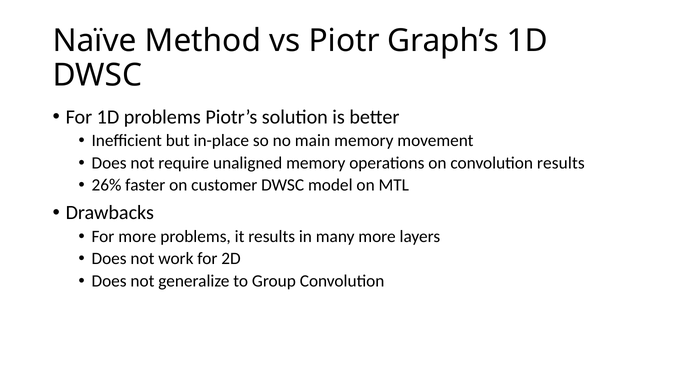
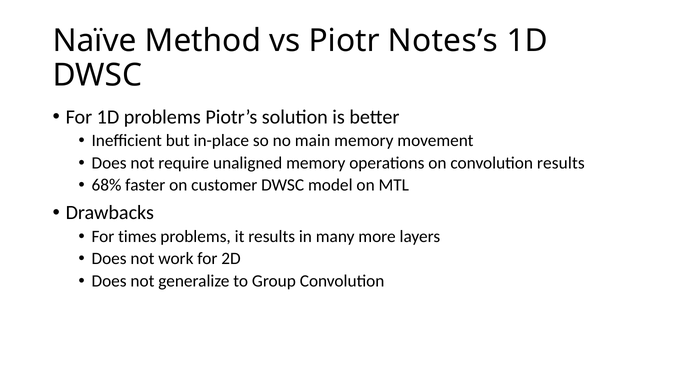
Graph’s: Graph’s -> Notes’s (443, 41)
26%: 26% -> 68% (106, 185)
For more: more -> times (137, 236)
